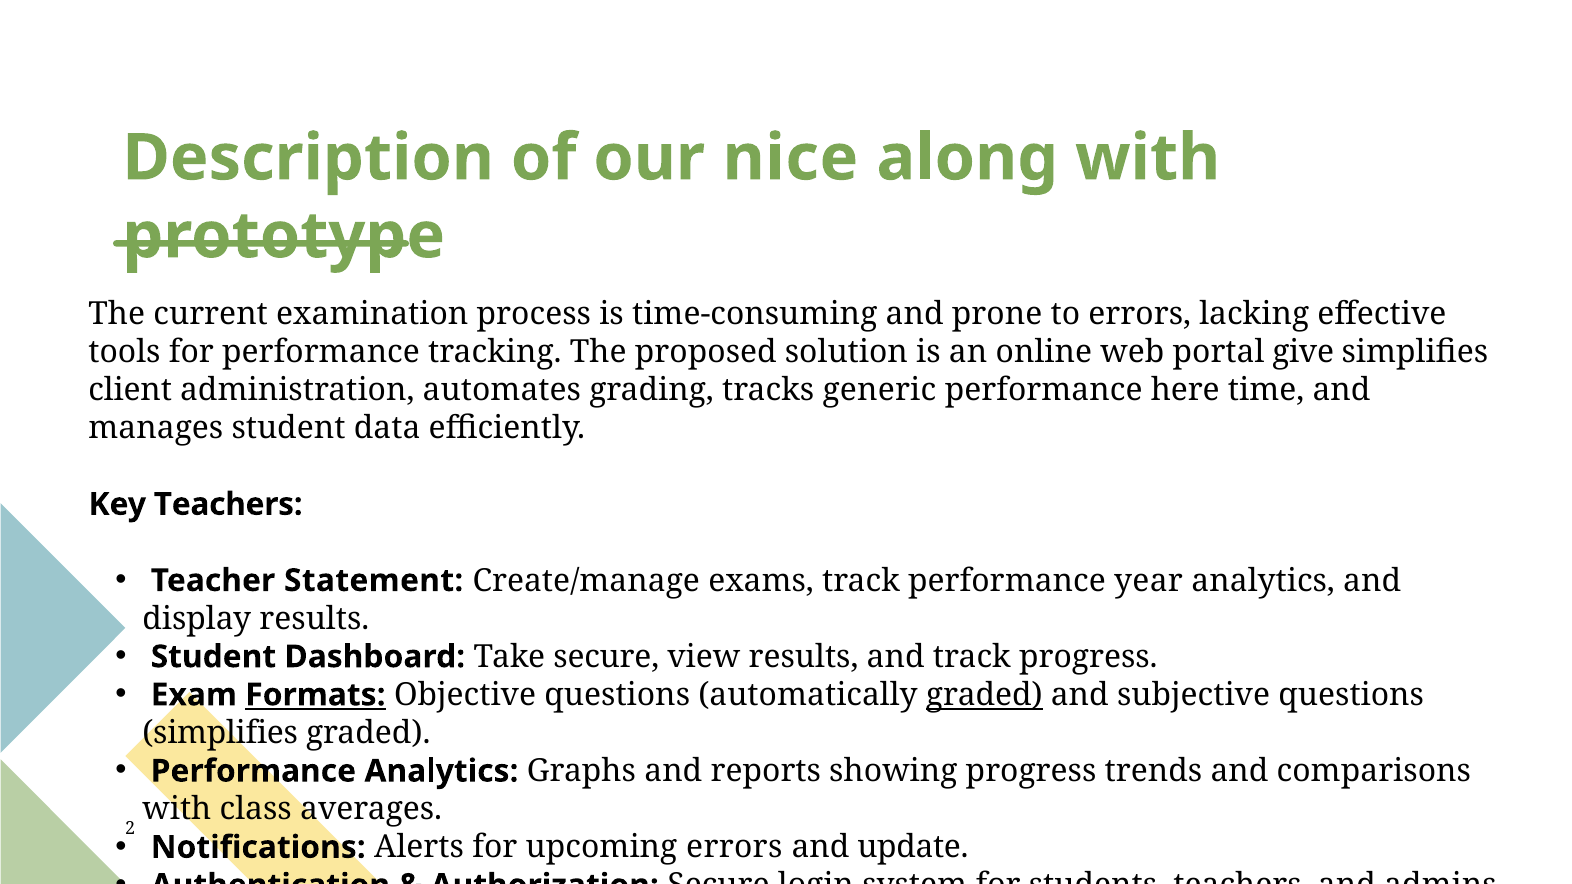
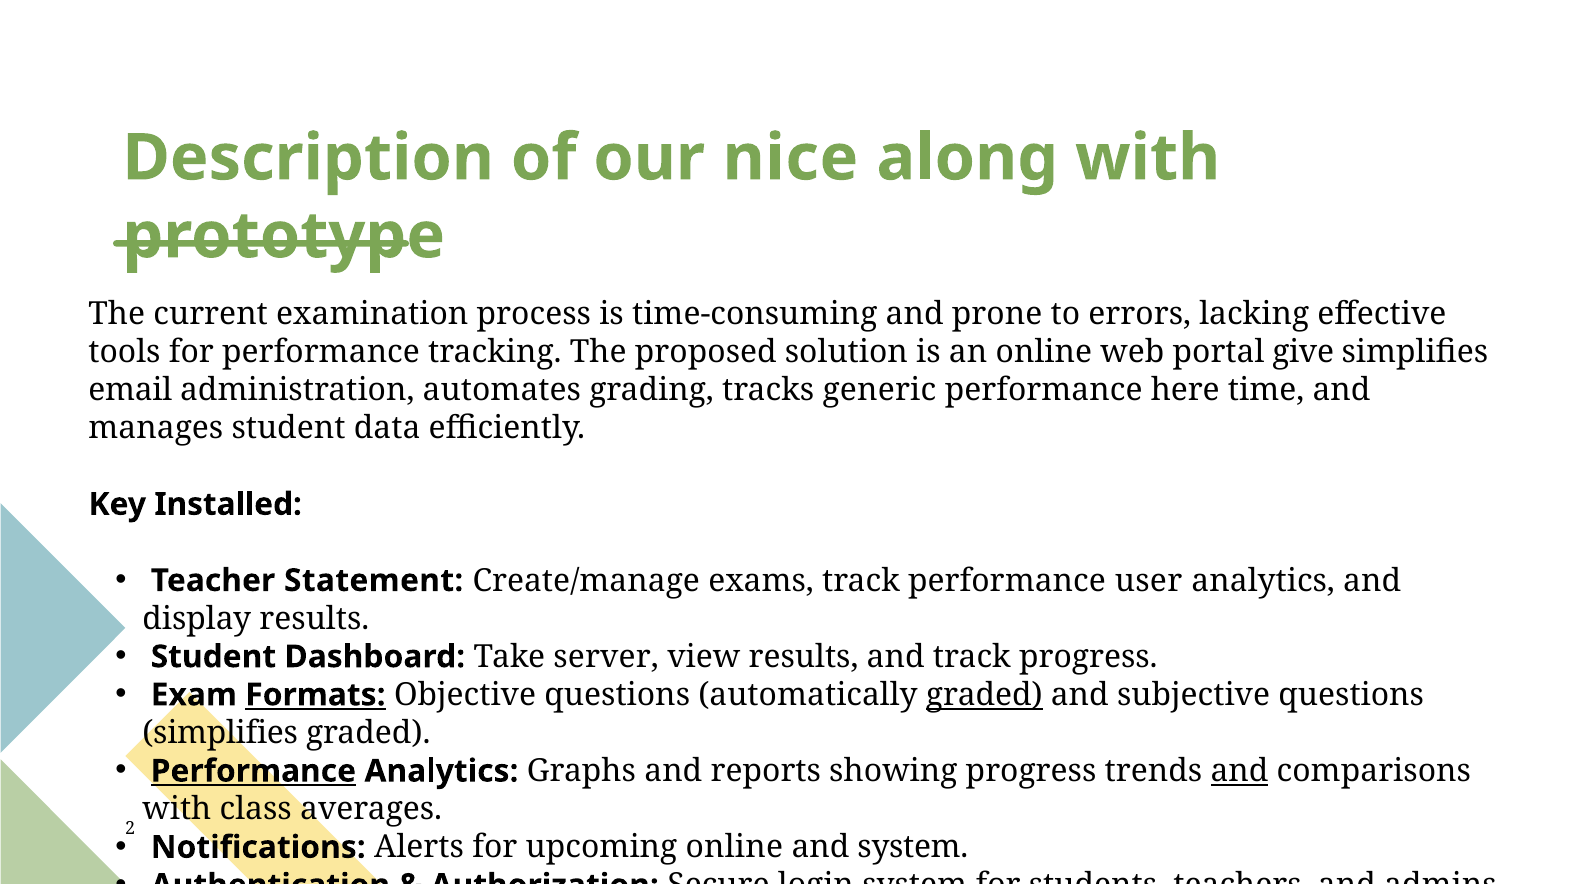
client: client -> email (130, 390)
Key Teachers: Teachers -> Installed (228, 504)
year: year -> user (1149, 581)
Take secure: secure -> server (606, 657)
Performance underline: none -> present (253, 771)
and underline: none -> present (1240, 771)
upcoming errors: errors -> online (734, 848)
and update: update -> system (913, 848)
